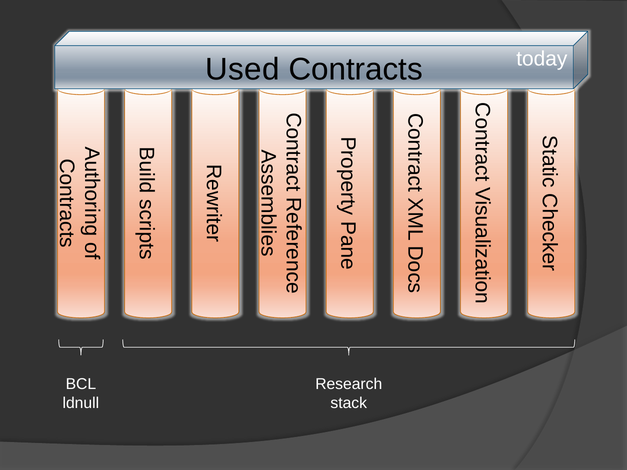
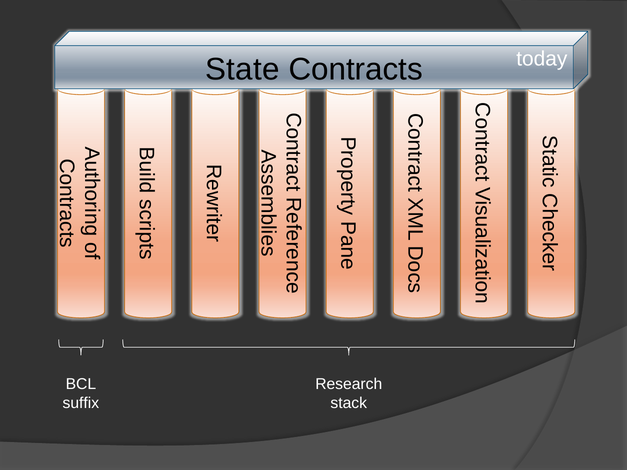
Used: Used -> State (242, 69)
ldnull: ldnull -> suffix (81, 403)
